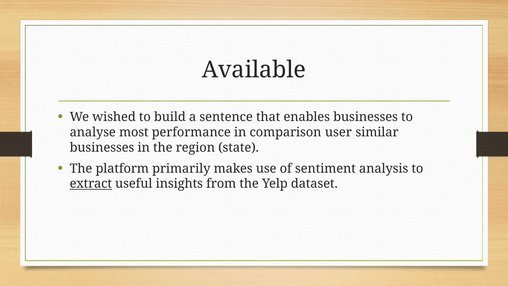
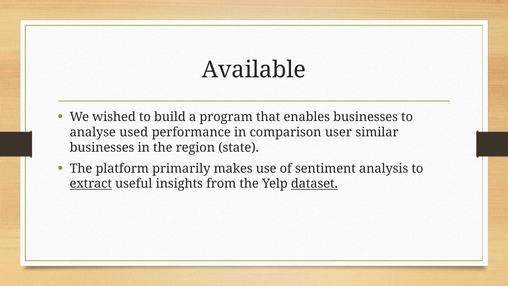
sentence: sentence -> program (226, 117)
most: most -> used (134, 132)
dataset underline: none -> present (314, 184)
